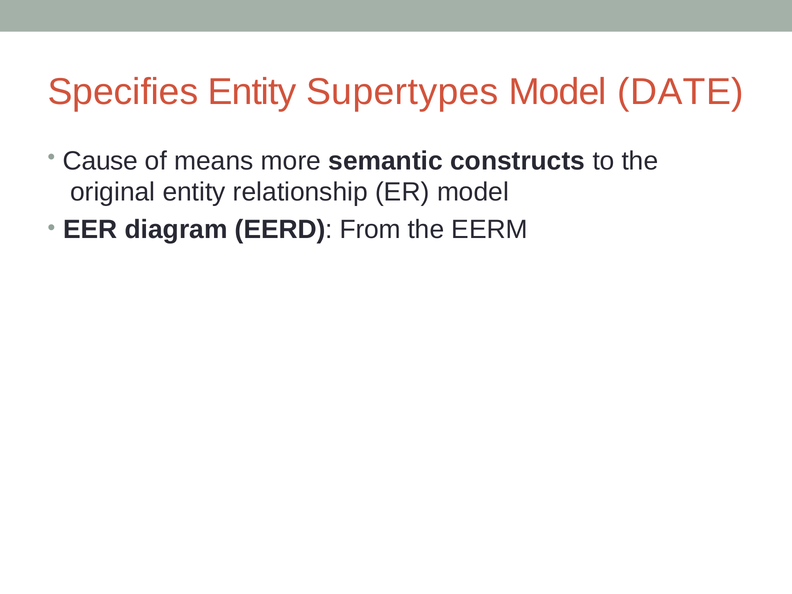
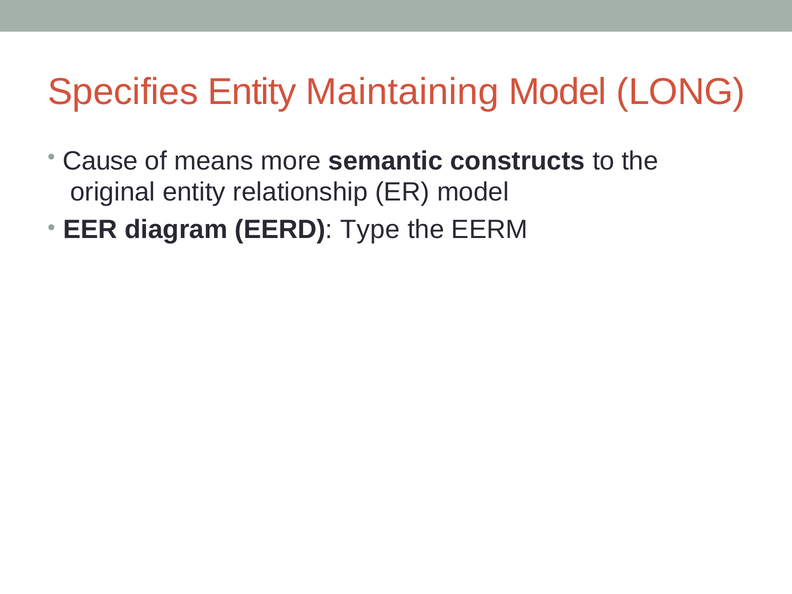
Supertypes: Supertypes -> Maintaining (402, 92)
DATE: DATE -> LONG (681, 92)
From: From -> Type (370, 229)
